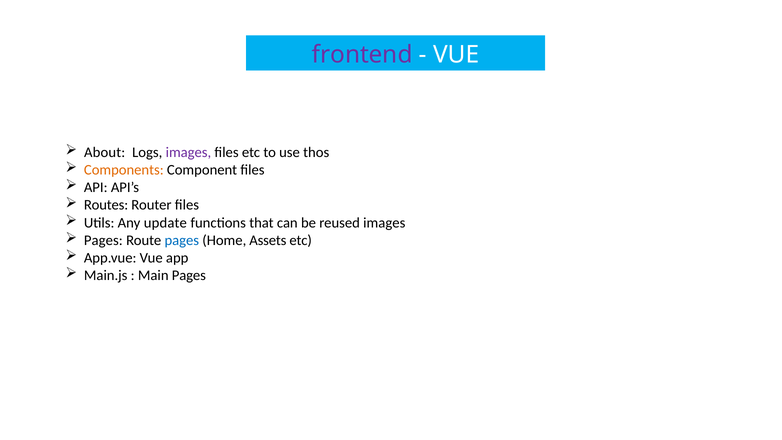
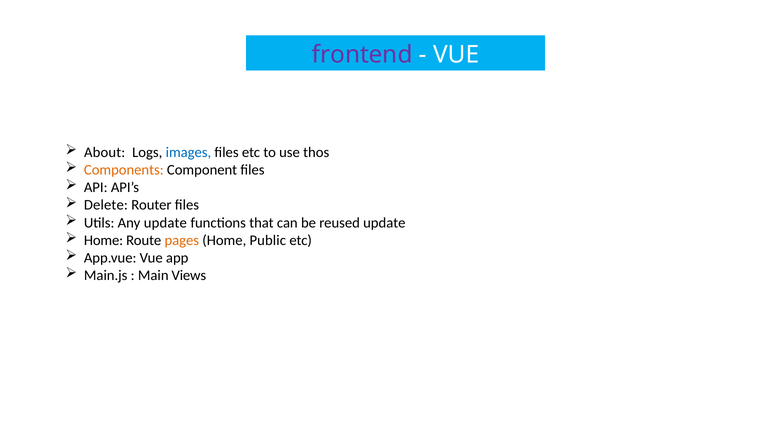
images colour: purple -> blue (188, 152)
Routes: Routes -> Delete (106, 205)
reused images: images -> update (384, 223)
Pages: Pages -> Home (103, 240)
pages colour: blue -> orange (182, 240)
Assets: Assets -> Public (268, 240)
Main Pages: Pages -> Views (189, 275)
